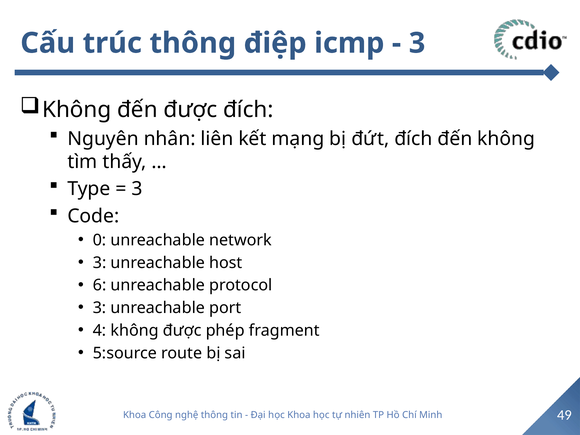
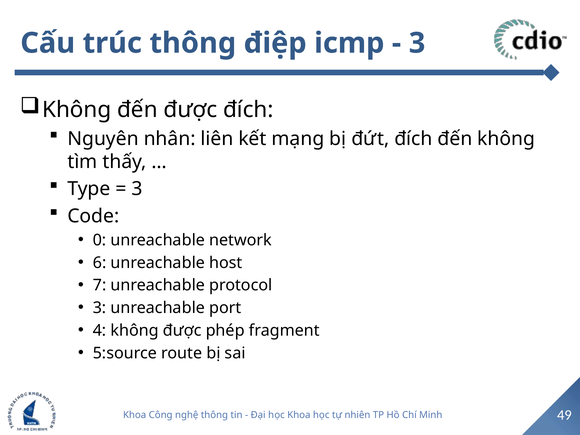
3: 3 -> 6 (100, 263)
6: 6 -> 7 (100, 285)
